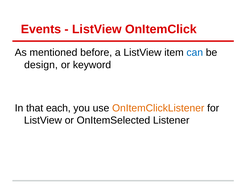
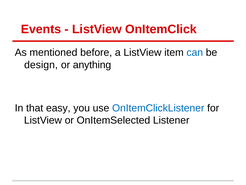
keyword: keyword -> anything (92, 65)
each: each -> easy (58, 108)
OnItemClickListener colour: orange -> blue (158, 108)
